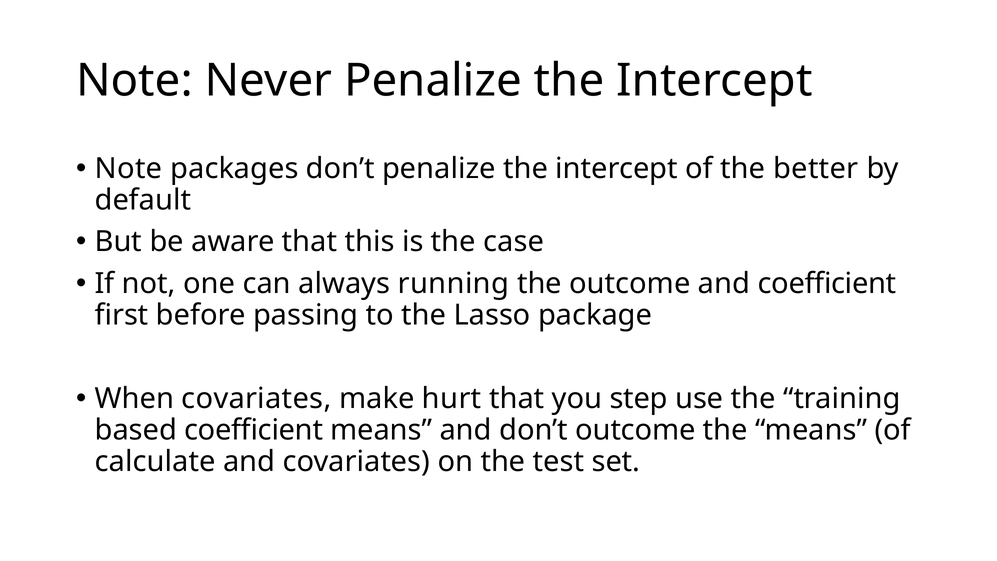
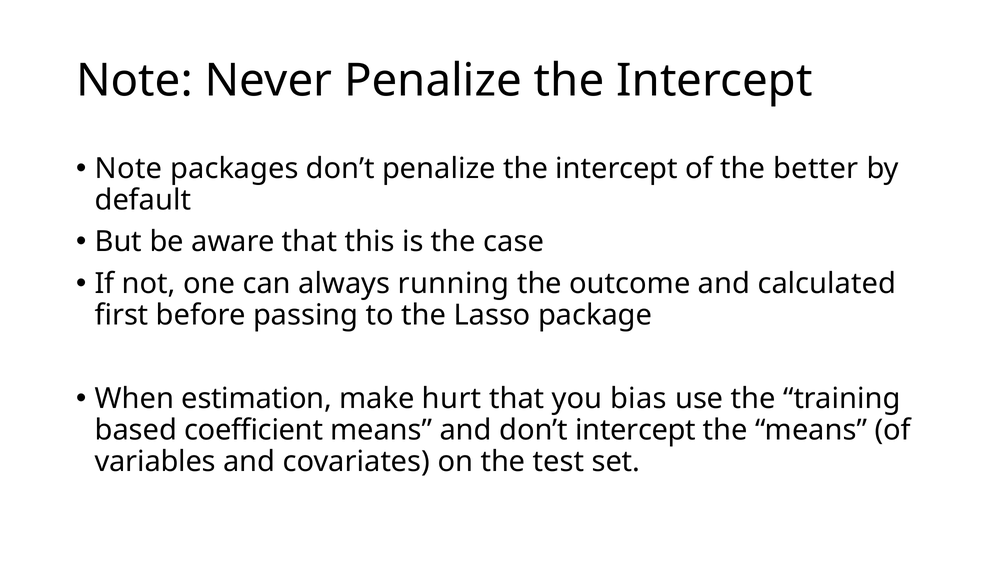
and coefficient: coefficient -> calculated (827, 284)
When covariates: covariates -> estimation (257, 399)
step: step -> bias (638, 399)
don’t outcome: outcome -> intercept (636, 430)
calculate: calculate -> variables (155, 461)
